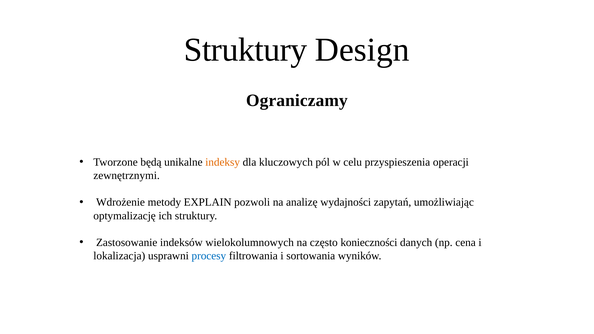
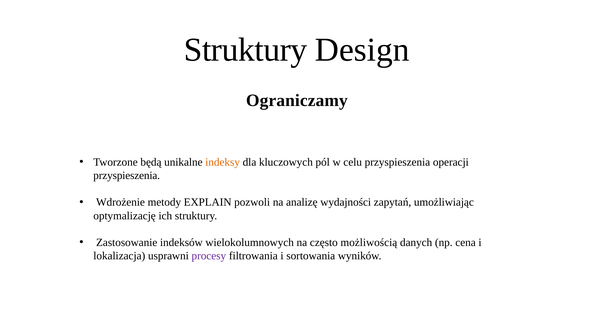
zewnętrznymi: zewnętrznymi -> przyspieszenia (127, 176)
konieczności: konieczności -> możliwością (369, 242)
procesy colour: blue -> purple (209, 256)
